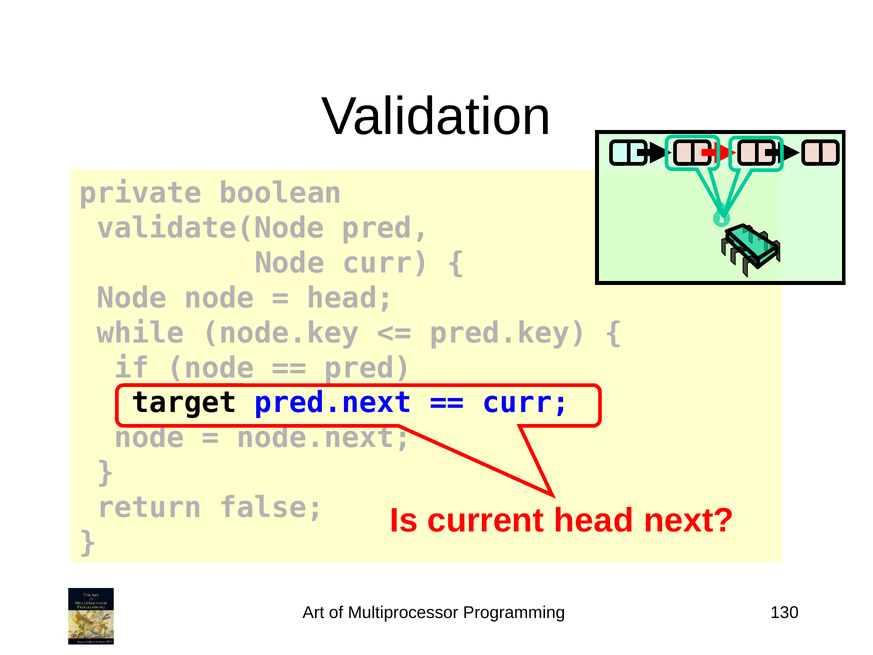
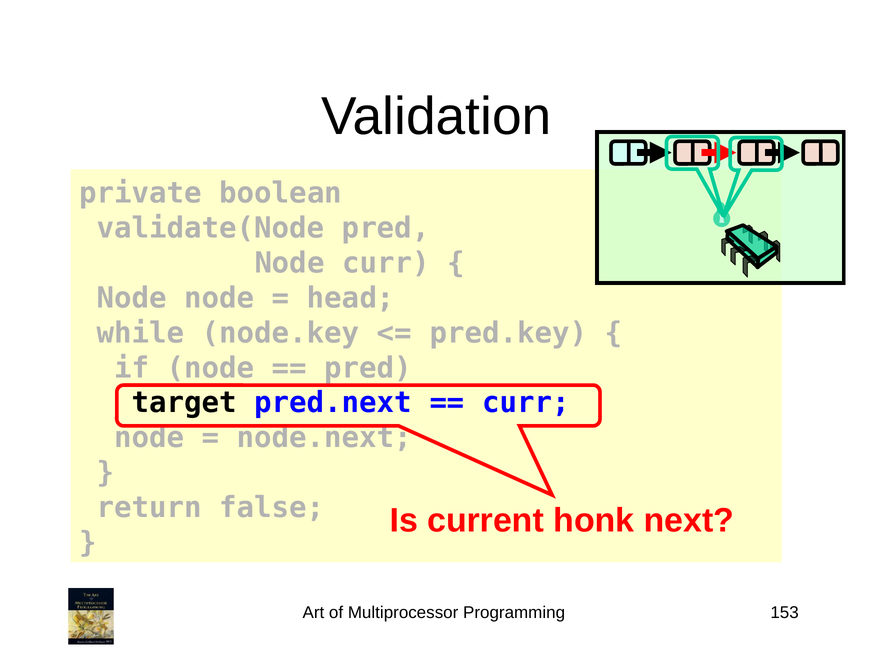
current head: head -> honk (594, 520)
130: 130 -> 153 (785, 612)
